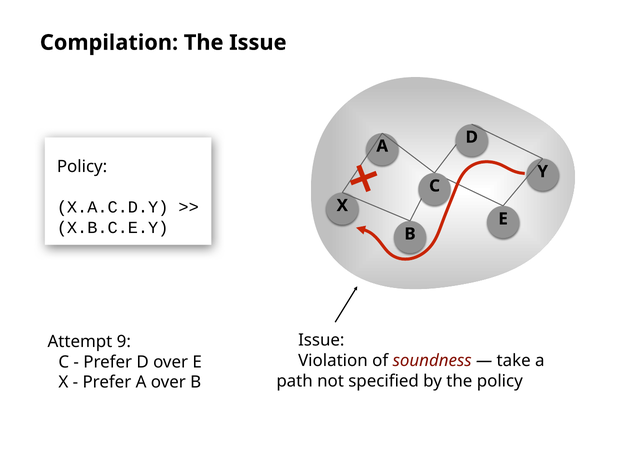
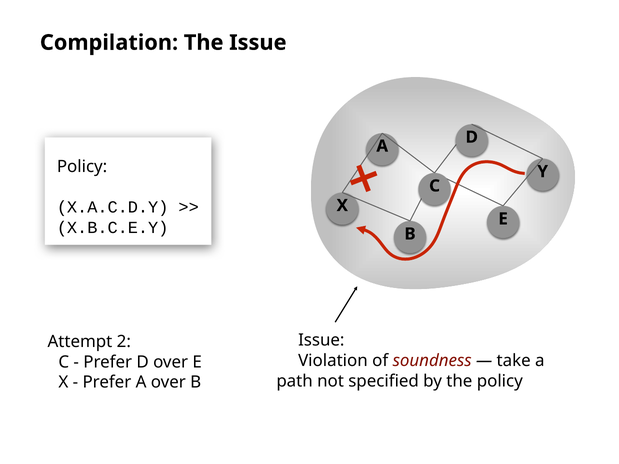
9: 9 -> 2 (124, 342)
